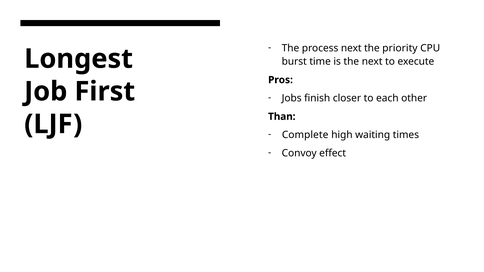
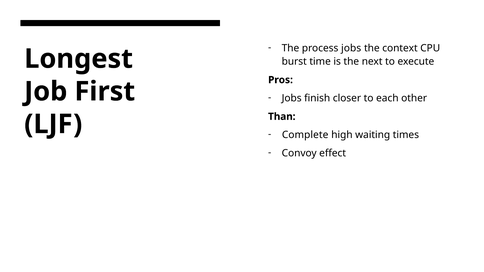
process next: next -> jobs (351, 48)
priority: priority -> context (400, 48)
